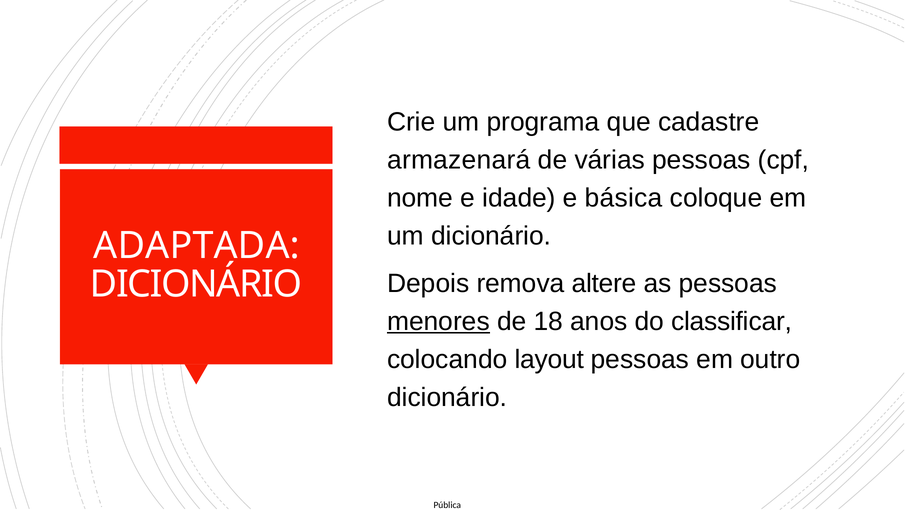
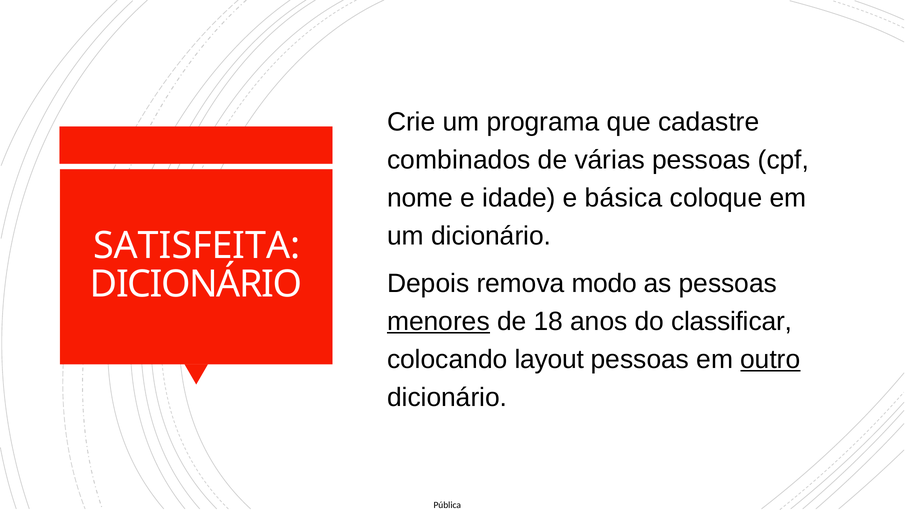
armazenará: armazenará -> combinados (459, 160)
ADAPTADA: ADAPTADA -> SATISFEITA (197, 246)
altere: altere -> modo (604, 283)
outro underline: none -> present (770, 359)
